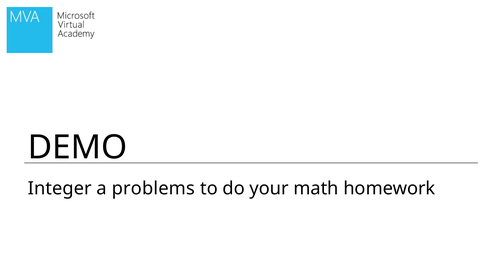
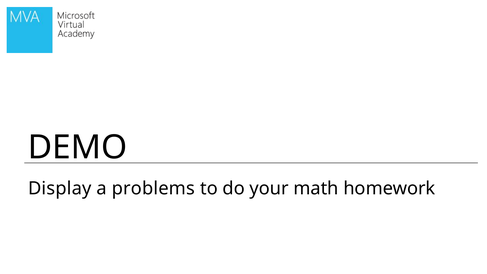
Integer: Integer -> Display (60, 188)
